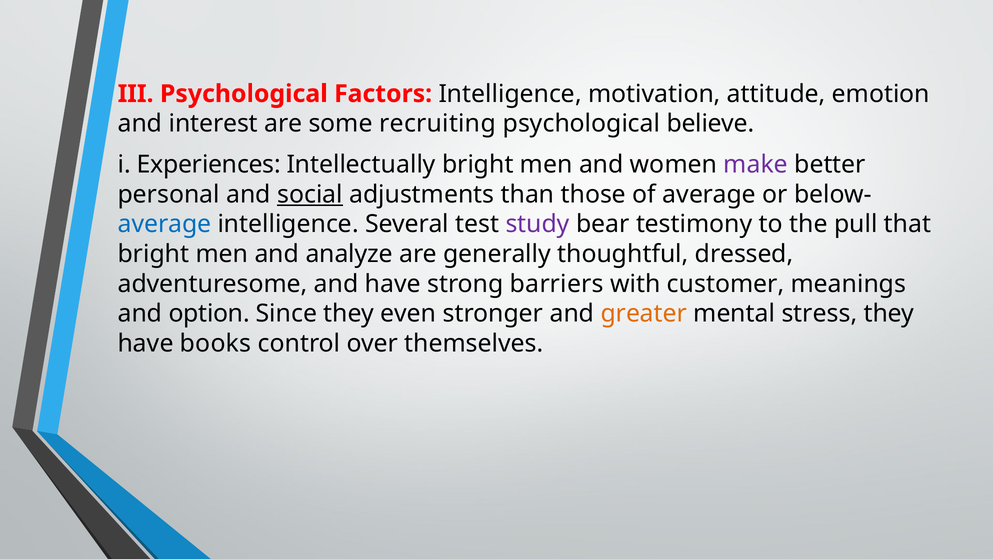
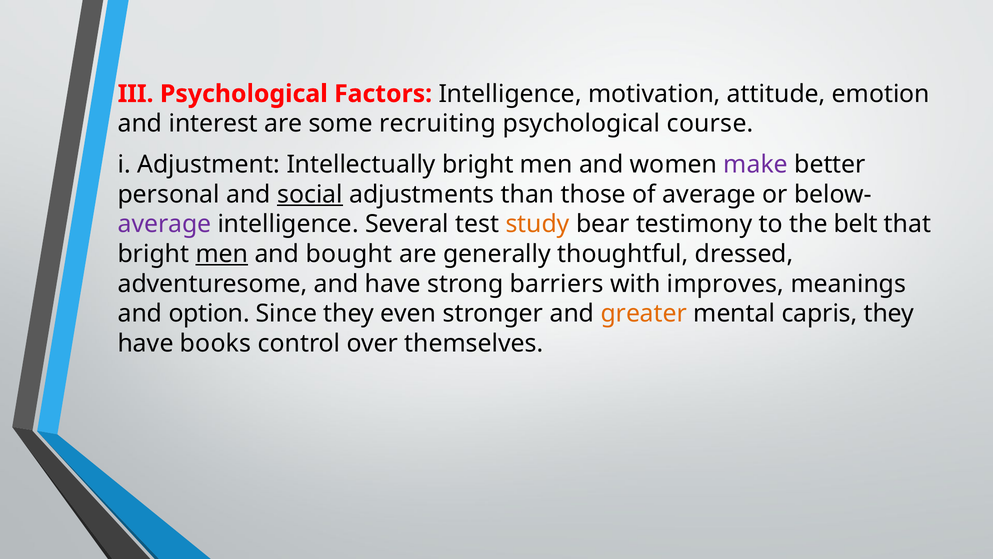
believe: believe -> course (710, 124)
Experiences: Experiences -> Adjustment (209, 165)
average colour: blue -> purple (164, 224)
study colour: purple -> orange (538, 224)
pull: pull -> belt (856, 224)
men underline: none -> present (222, 254)
analyze: analyze -> bought (349, 254)
customer: customer -> improves (725, 284)
stress: stress -> capris (819, 313)
